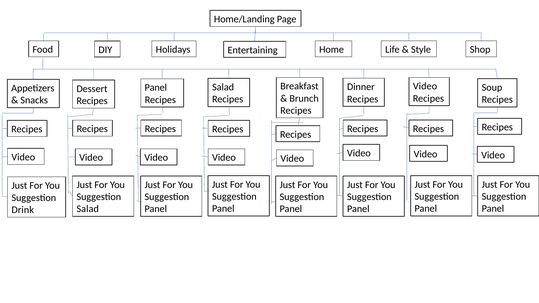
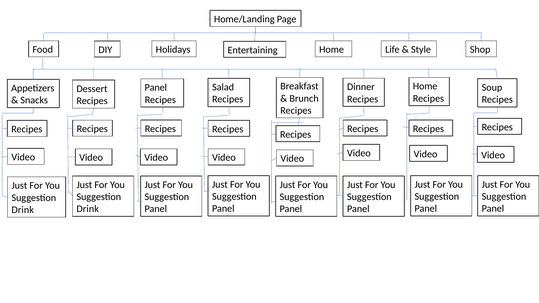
Video: Video -> Home (425, 86)
Salad: Salad -> Drink (88, 209)
